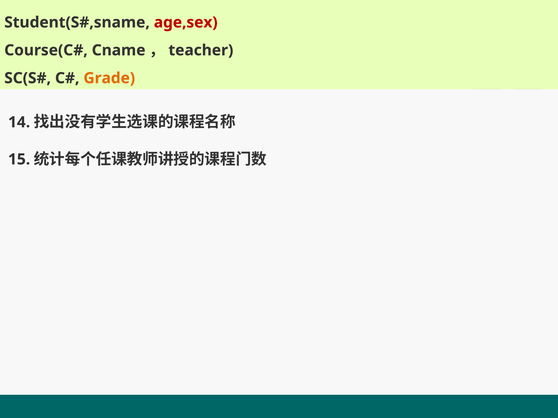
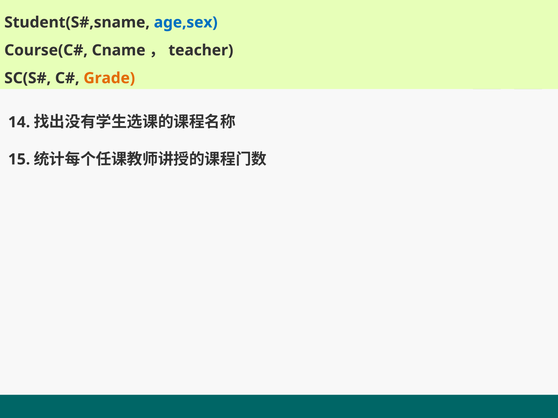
age,sex colour: red -> blue (186, 22)
